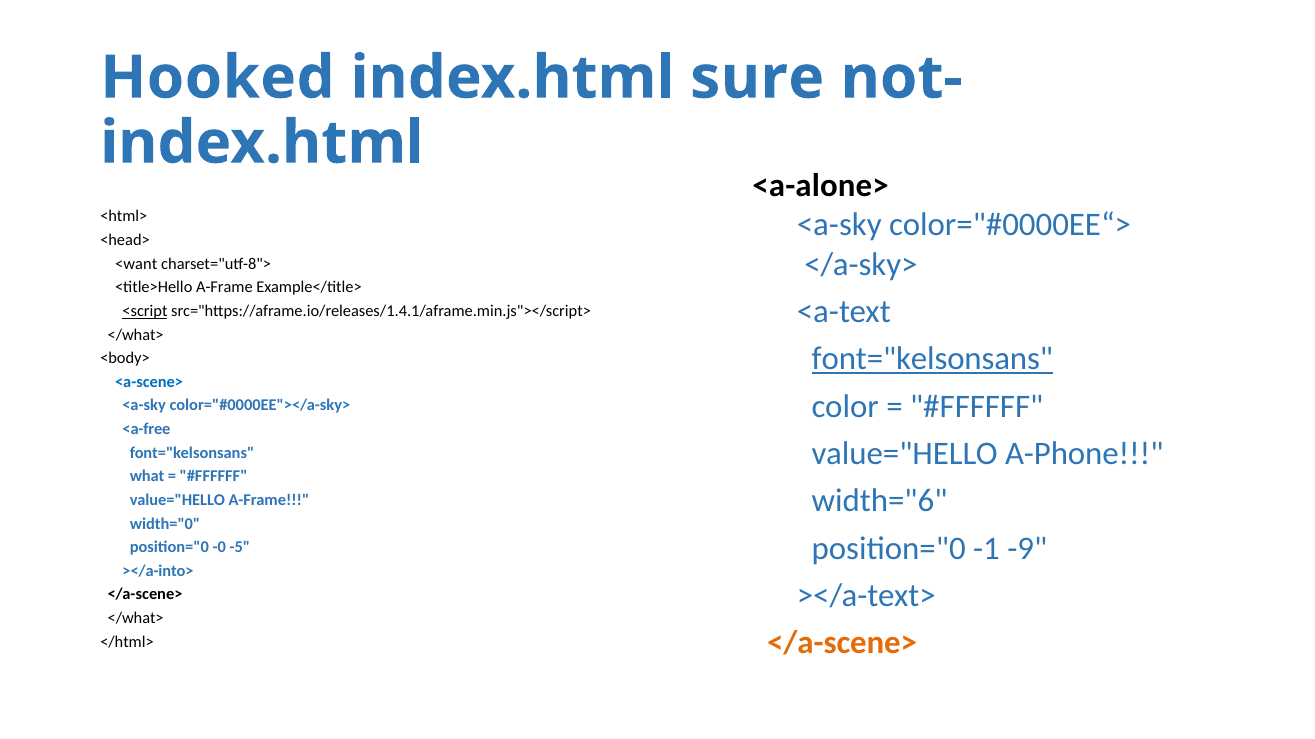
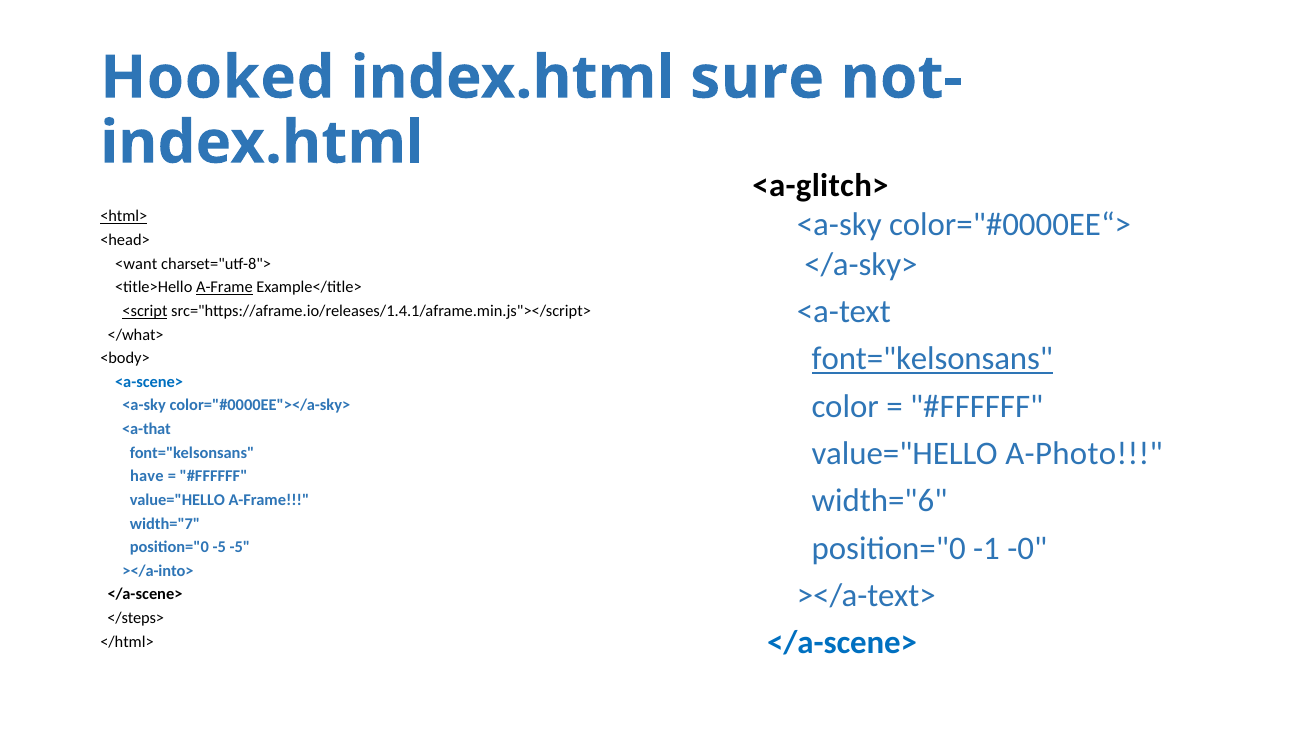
<a-alone>: <a-alone> -> <a-glitch> (820, 185)
<html> underline: none -> present (124, 217)
A-Frame underline: none -> present (224, 288)
<a-free: <a-free -> <a-that (146, 430)
A-Phone: A-Phone -> A-Photo (1084, 454)
what: what -> have (147, 477)
width="0: width="0 -> width="7 (165, 524)
-9: -9 -> -0 (1027, 549)
position="0 -0: -0 -> -5 (219, 548)
</what>: </what> -> </steps> (136, 619)
</a-scene> colour: orange -> blue (842, 643)
